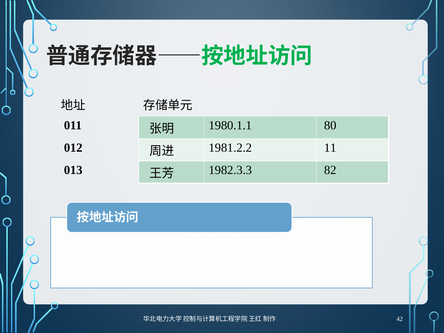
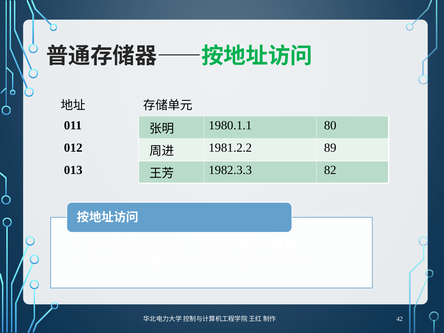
11: 11 -> 89 (330, 148)
